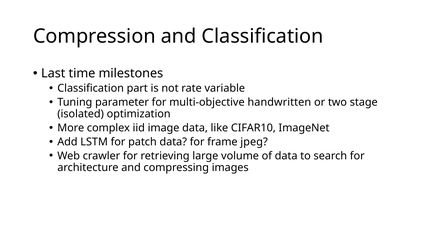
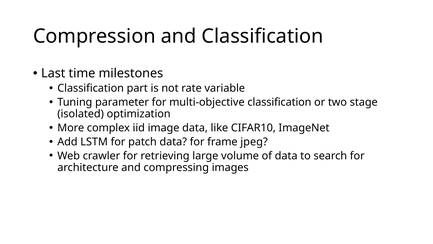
multi-objective handwritten: handwritten -> classification (279, 102)
